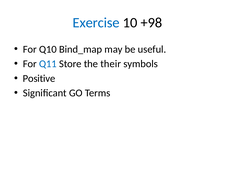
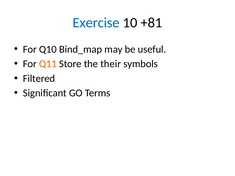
+98: +98 -> +81 (151, 23)
Q11 colour: blue -> orange (48, 64)
Positive: Positive -> Filtered (39, 79)
